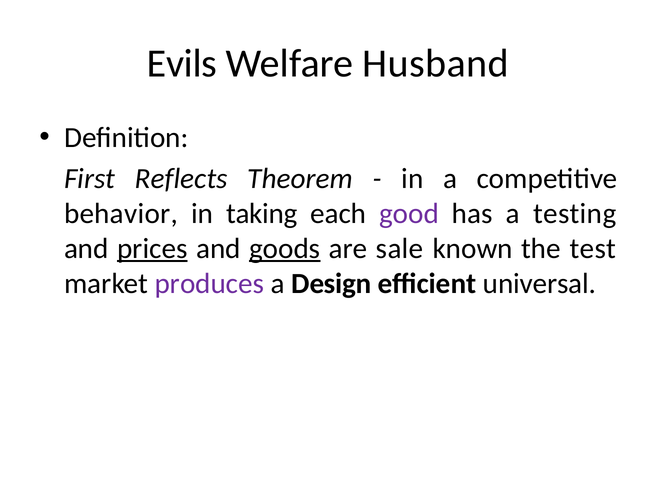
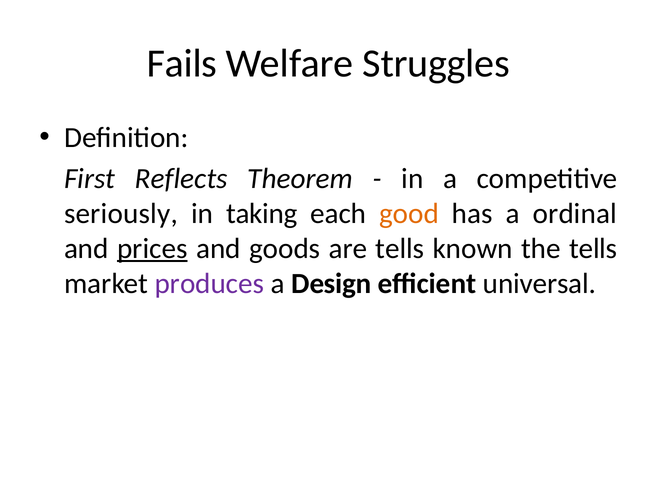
Evils: Evils -> Fails (182, 64)
Husband: Husband -> Struggles (436, 64)
behavior: behavior -> seriously (121, 214)
good colour: purple -> orange (409, 214)
testing: testing -> ordinal (575, 214)
goods underline: present -> none (285, 249)
are sale: sale -> tells (400, 249)
the test: test -> tells (593, 249)
